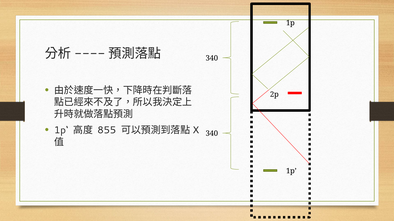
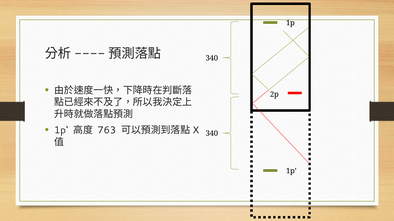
855: 855 -> 763 (107, 131)
